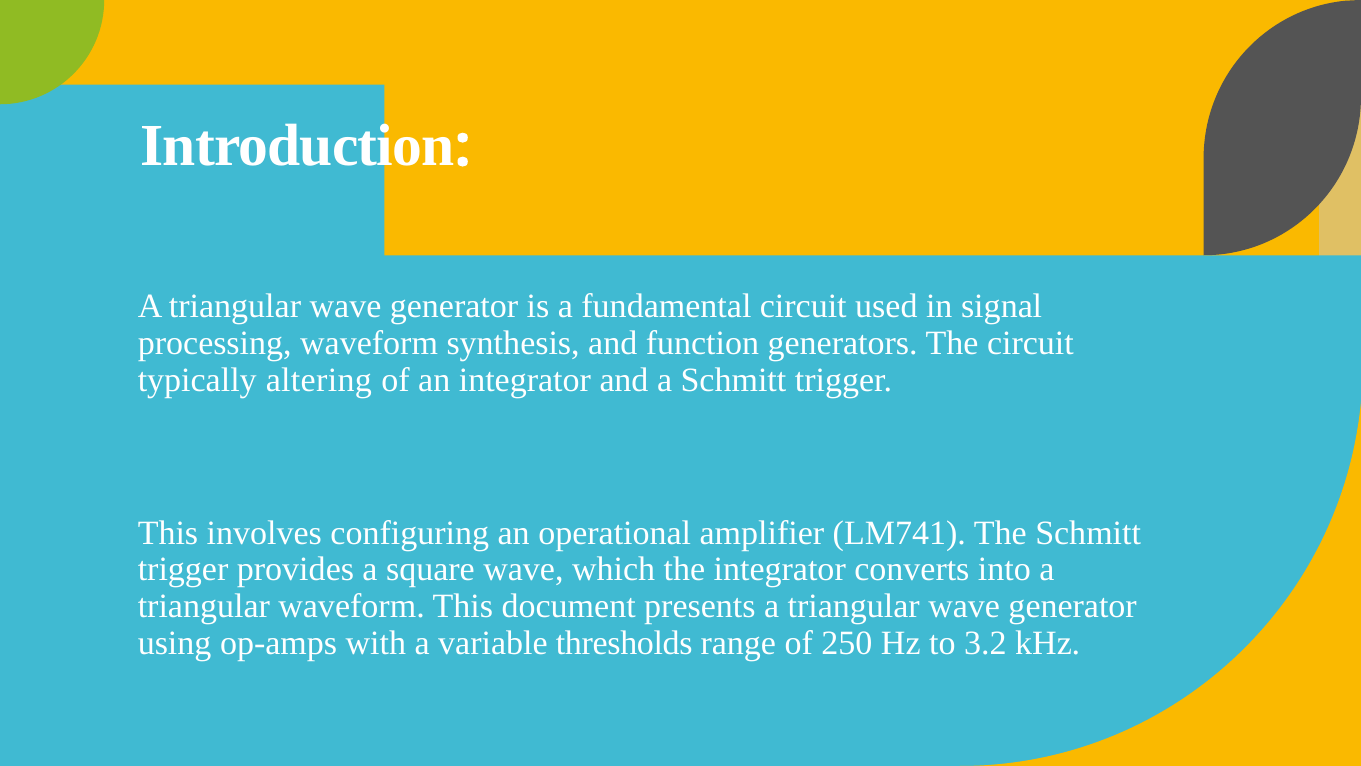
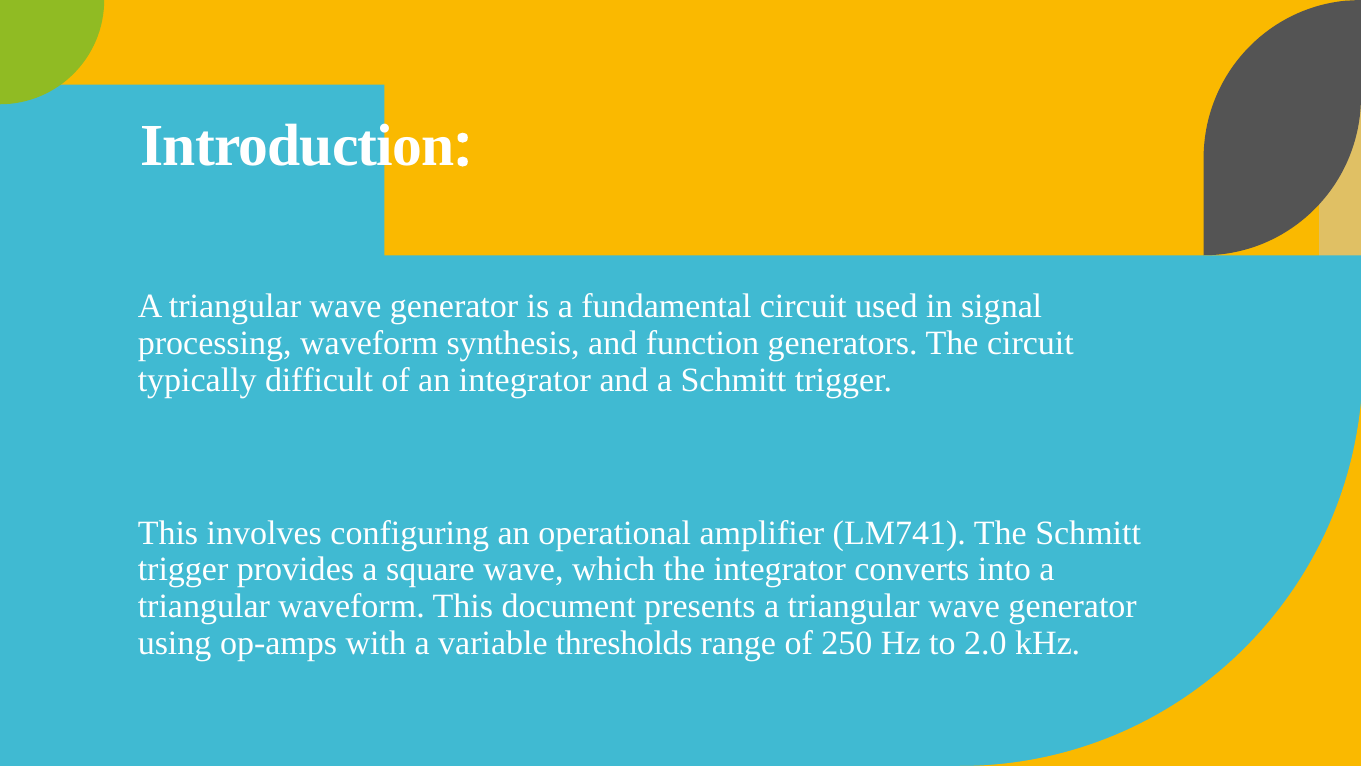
altering: altering -> difficult (319, 380)
3.2: 3.2 -> 2.0 (985, 643)
